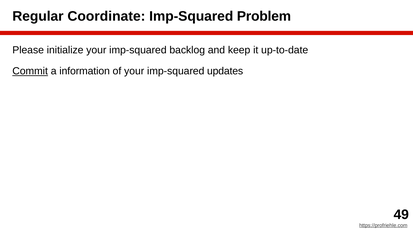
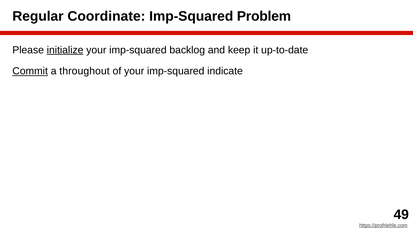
initialize underline: none -> present (65, 50)
information: information -> throughout (85, 71)
updates: updates -> indicate (225, 71)
